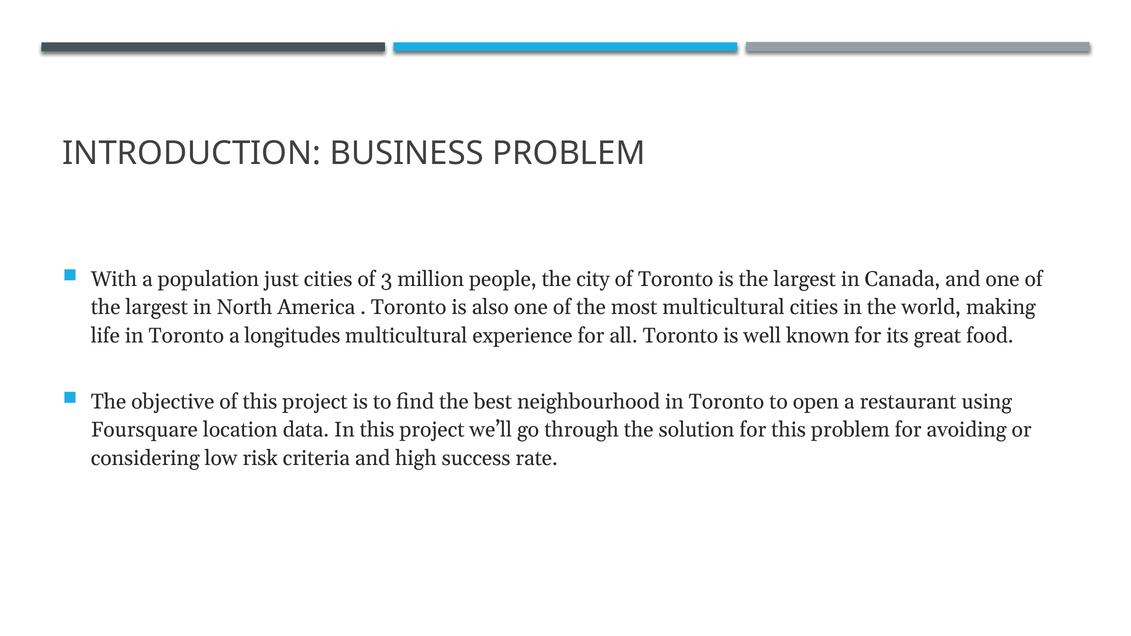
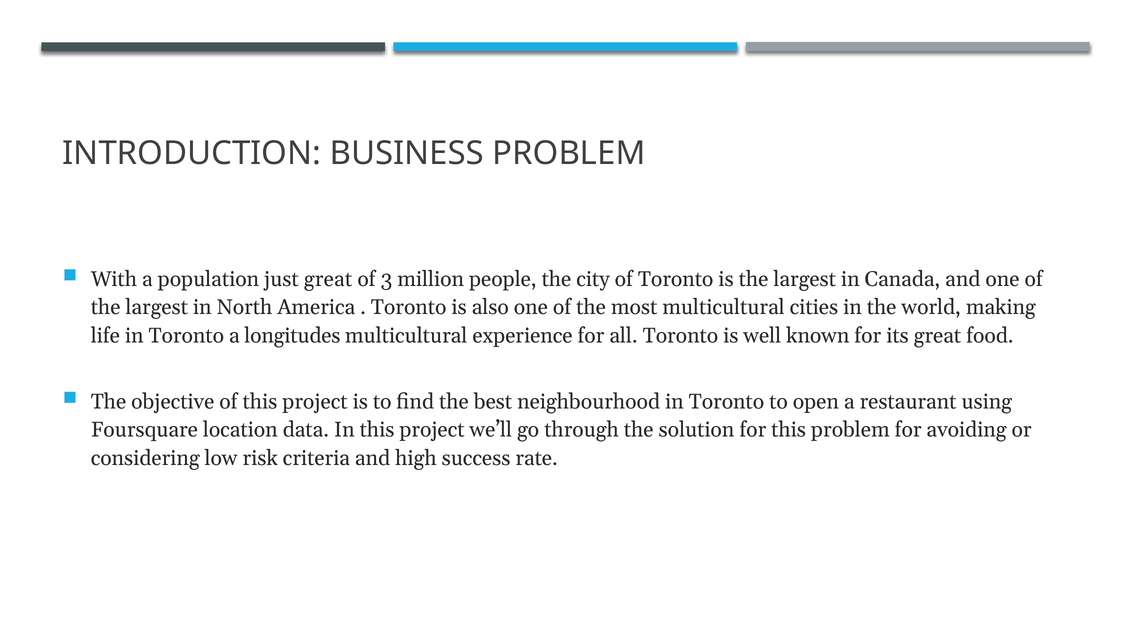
just cities: cities -> great (328, 279)
